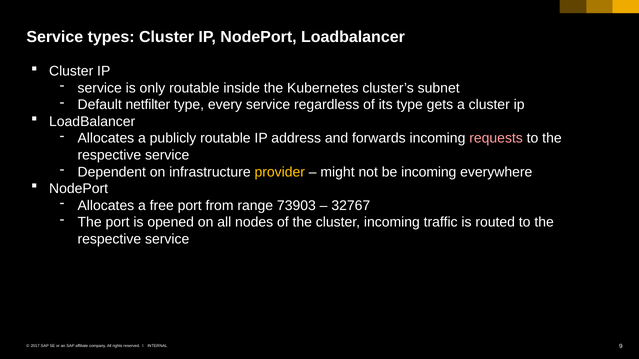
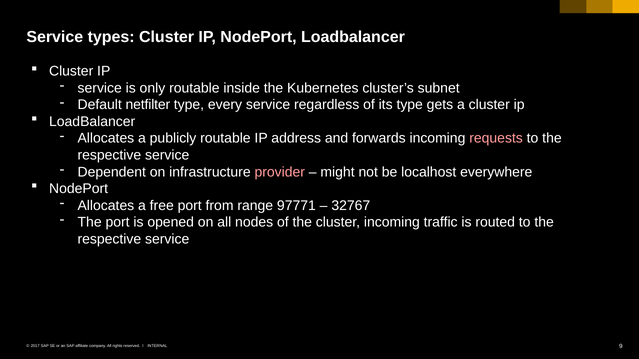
provider colour: yellow -> pink (280, 172)
be incoming: incoming -> localhost (429, 172)
73903: 73903 -> 97771 (296, 206)
